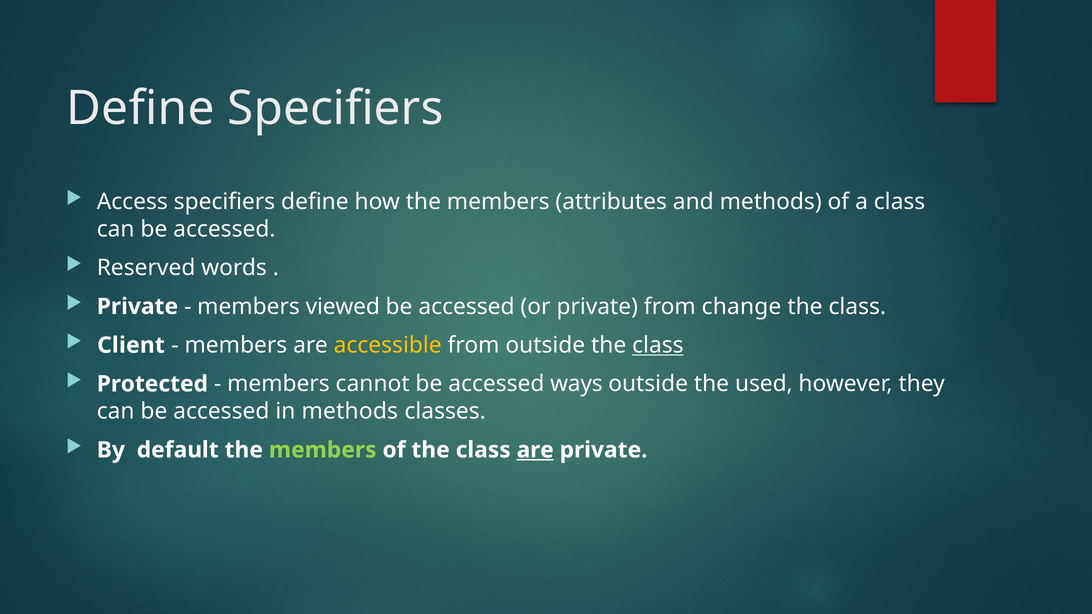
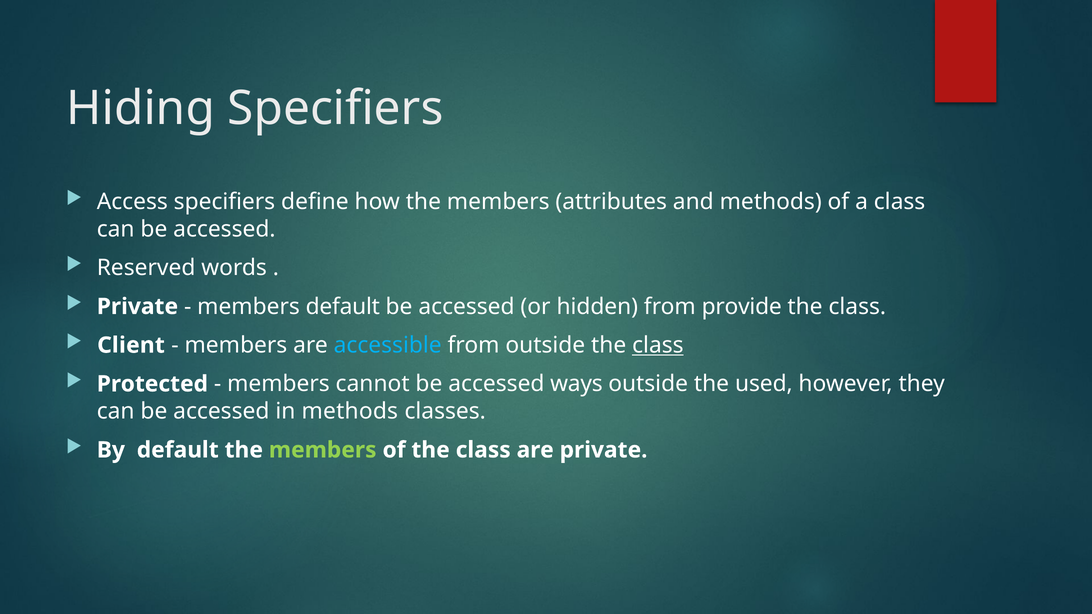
Define: Define -> Hiding (141, 109)
members viewed: viewed -> default (343, 307)
or private: private -> hidden (597, 307)
change: change -> provide (742, 307)
accessible colour: yellow -> light blue (388, 345)
are underline: present -> none (535, 450)
